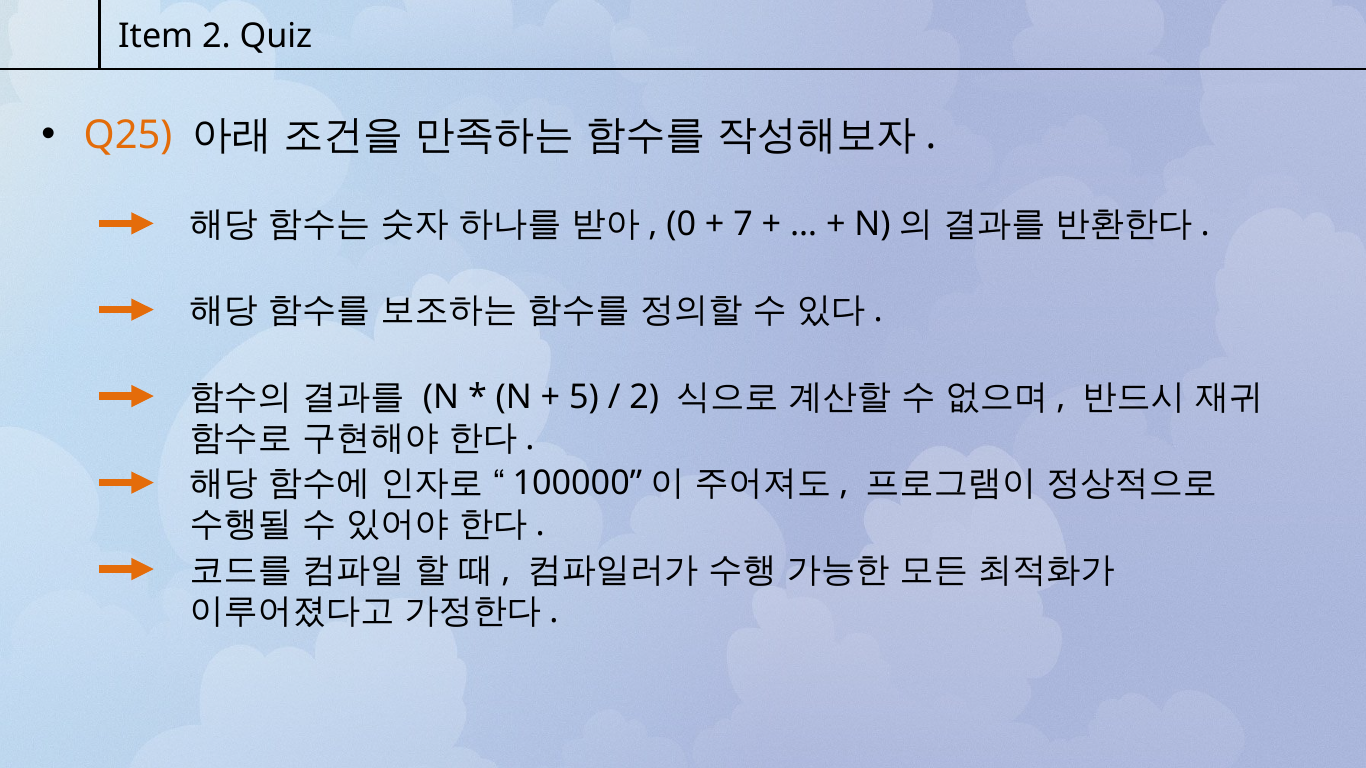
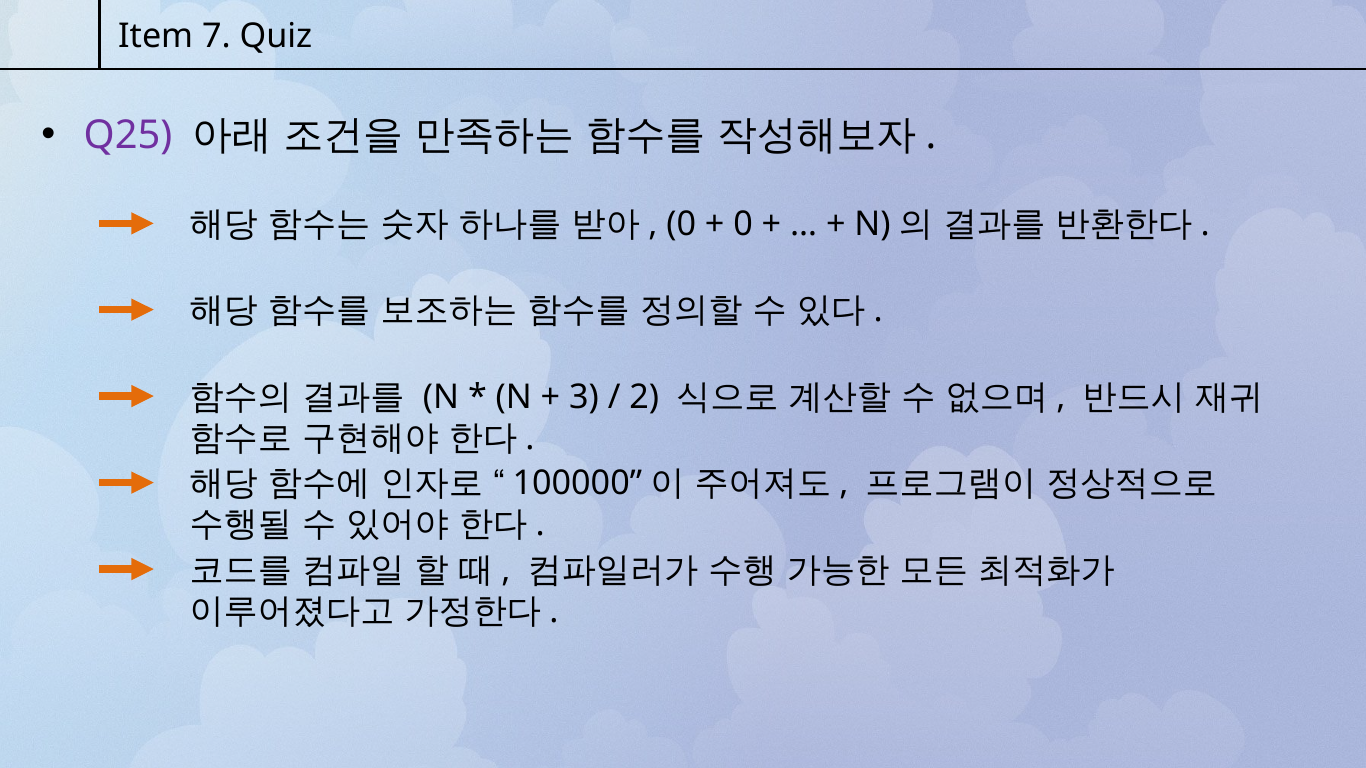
Item 2: 2 -> 7 (216, 37)
Q25 colour: orange -> purple (128, 135)
7: 7 -> 0 (743, 225)
5: 5 -> 3 (584, 397)
